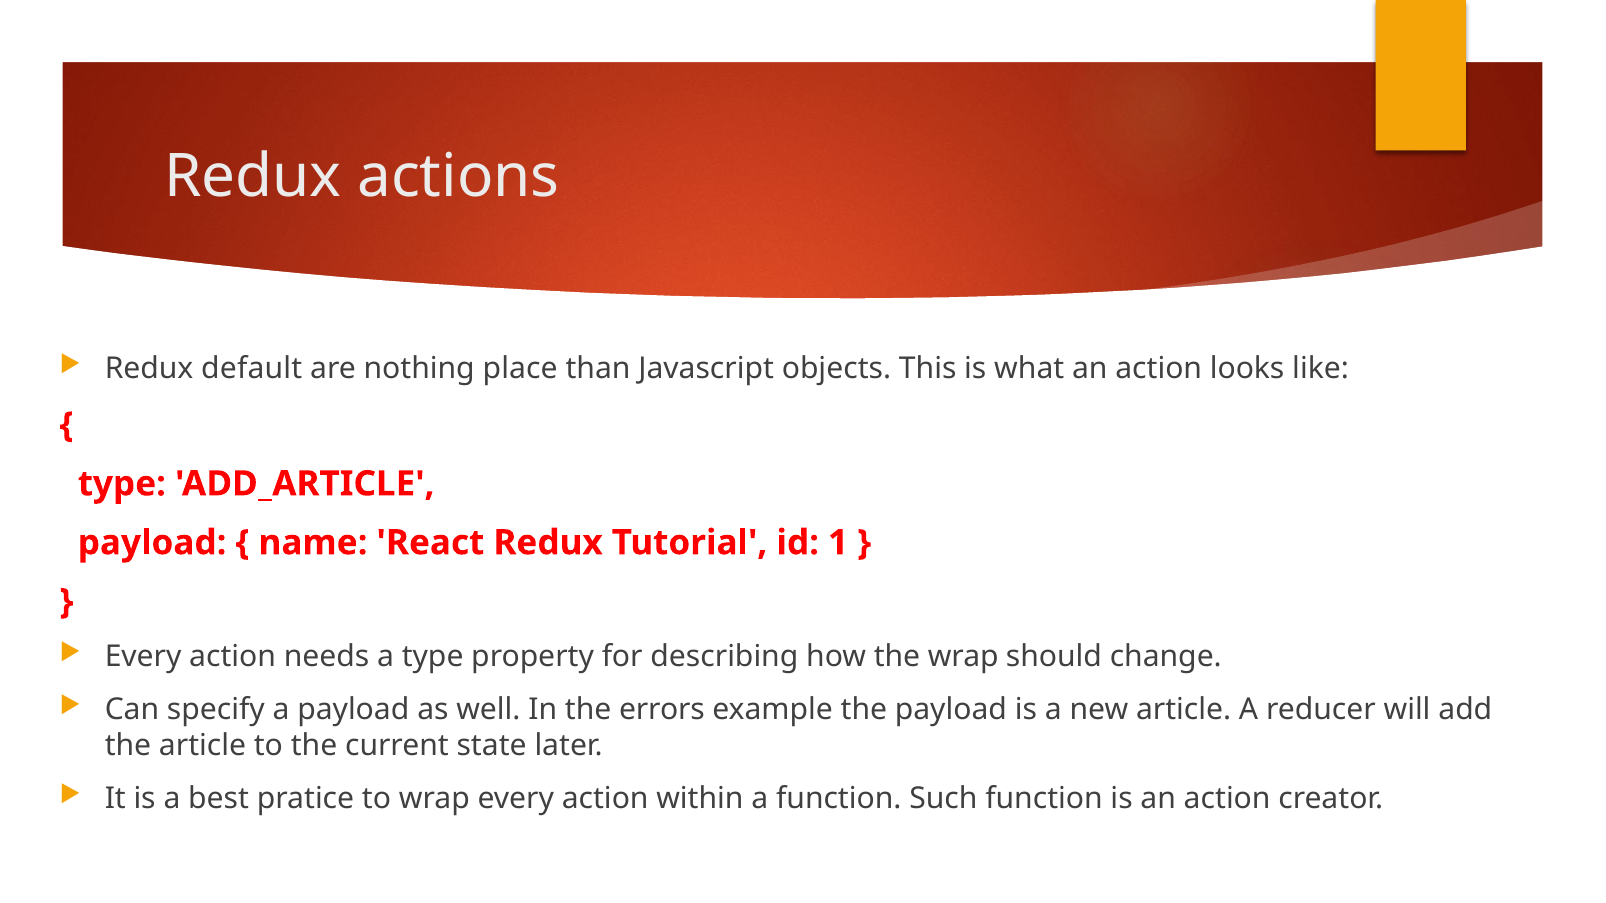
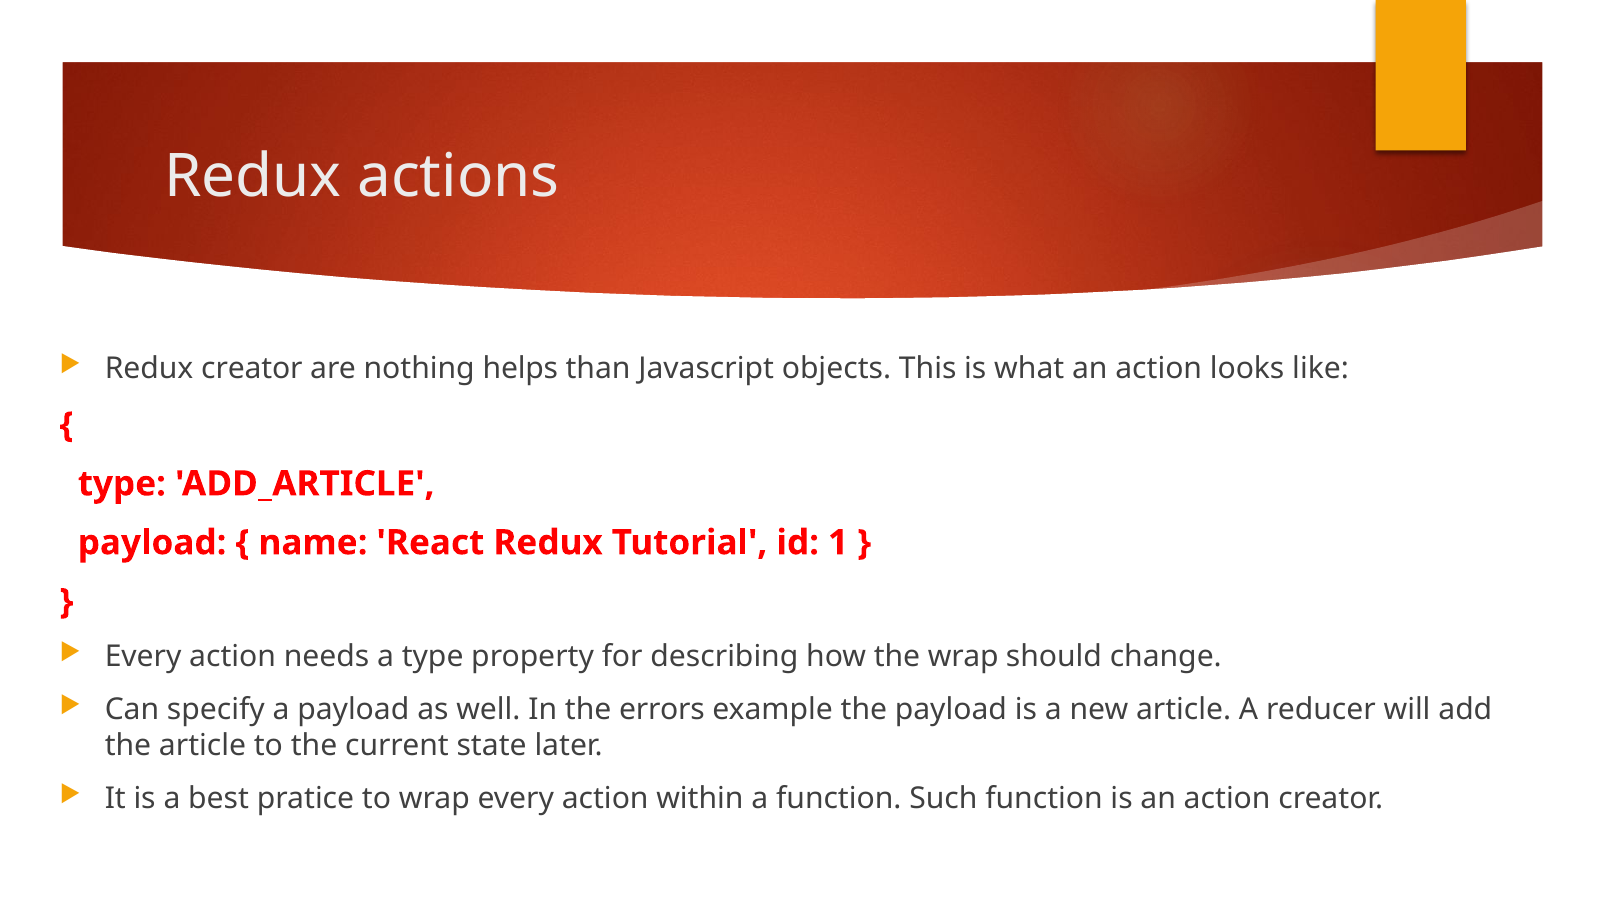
Redux default: default -> creator (252, 369)
place: place -> helps (520, 369)
